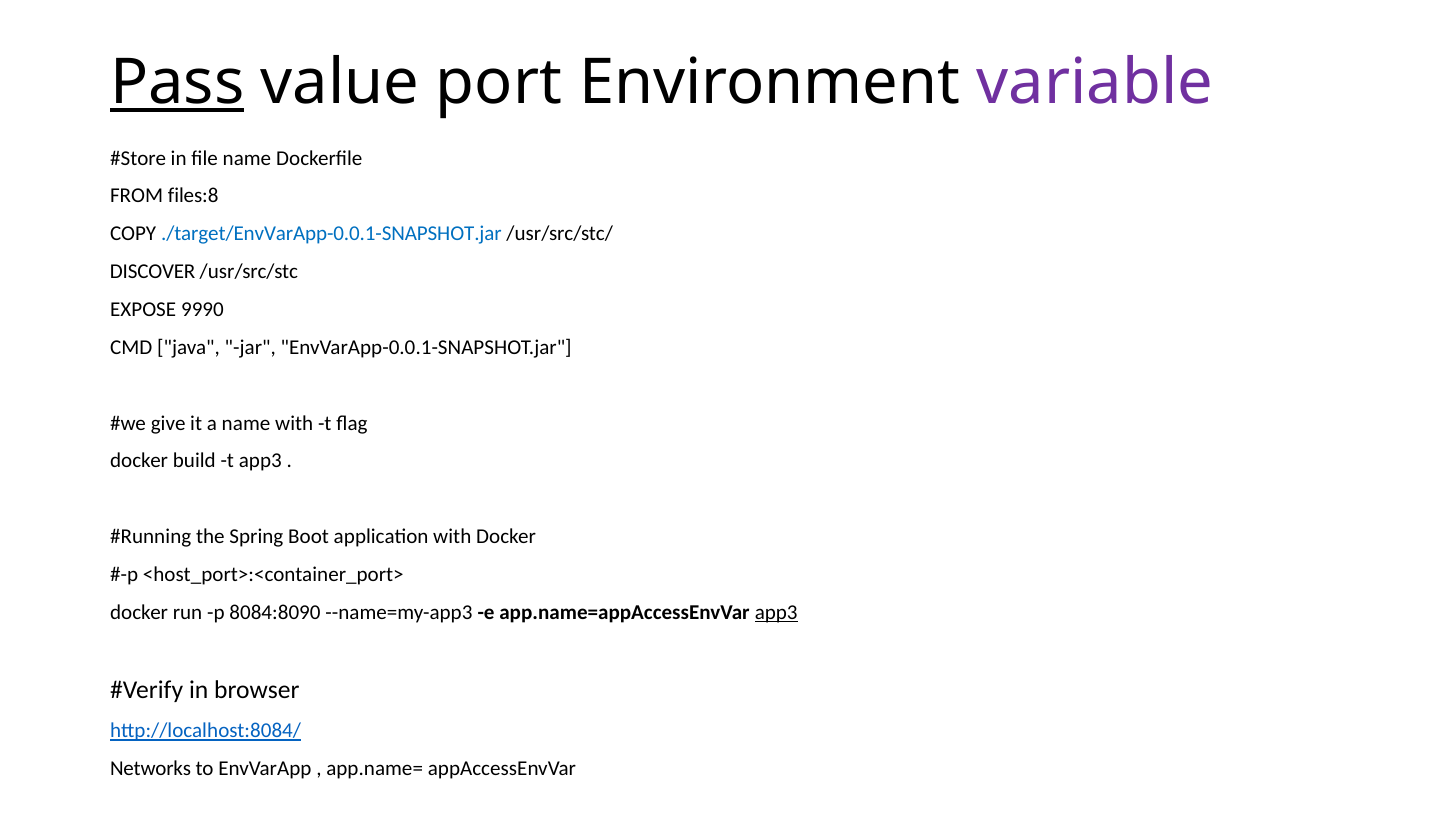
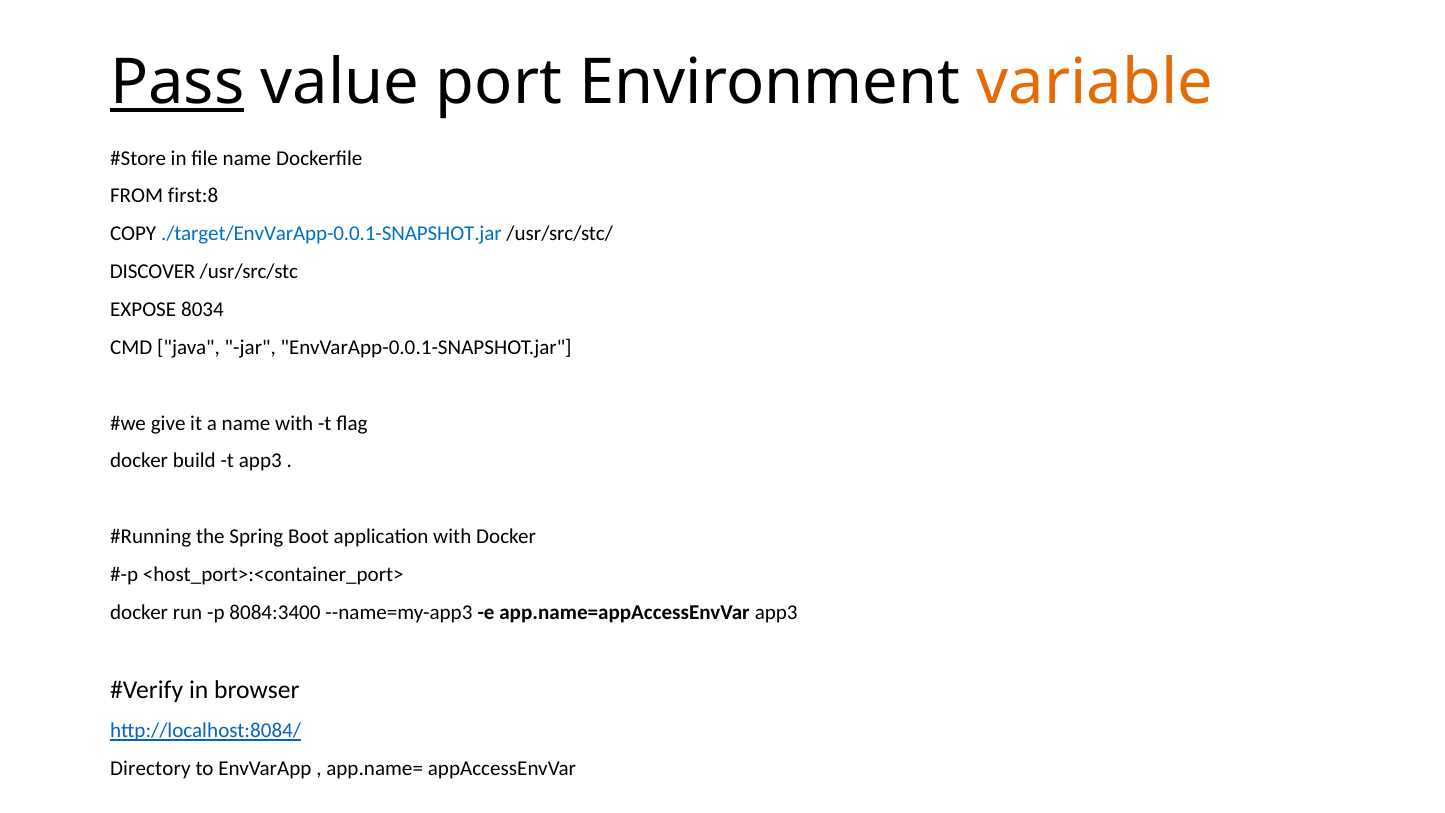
variable colour: purple -> orange (1095, 82)
files:8: files:8 -> first:8 (193, 196)
9990: 9990 -> 8034 (202, 310)
8084:8090: 8084:8090 -> 8084:3400 (275, 612)
app3 underline: present -> none (776, 612)
Networks: Networks -> Directory (150, 769)
